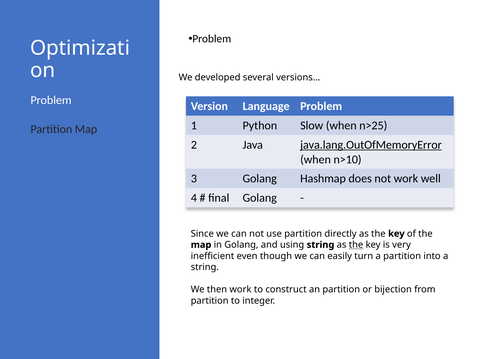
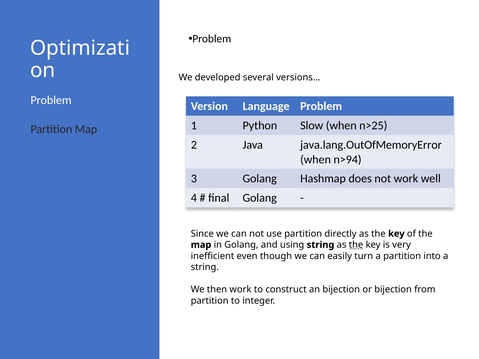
java.lang.OutOfMemoryError underline: present -> none (371, 145)
n>10: n>10 -> n>94 (348, 160)
an partition: partition -> bijection (341, 290)
